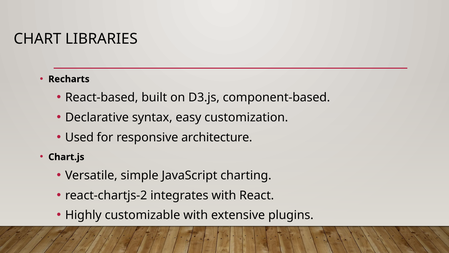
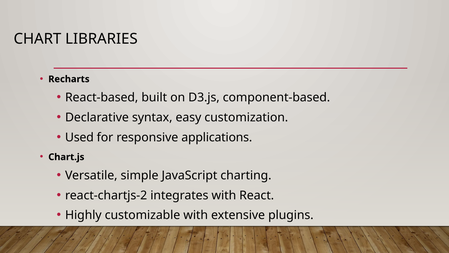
architecture: architecture -> applications (217, 137)
